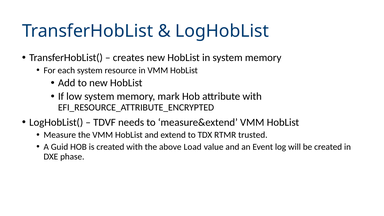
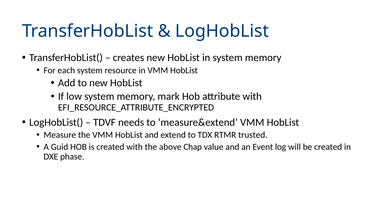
Load: Load -> Chap (193, 147)
